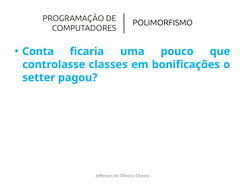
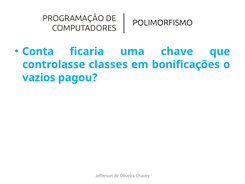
pouco: pouco -> chave (177, 51)
setter: setter -> vazios (39, 78)
